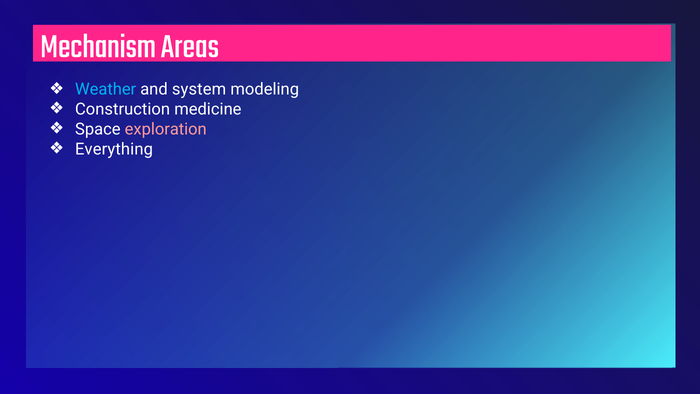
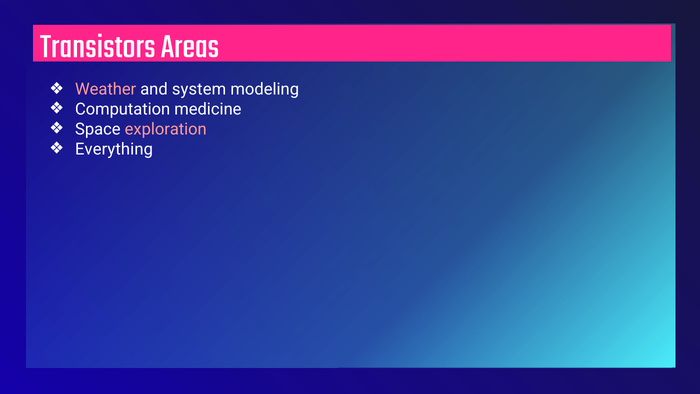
Mechanism: Mechanism -> Transistors (98, 46)
Weather colour: light blue -> pink (106, 89)
Construction: Construction -> Computation (123, 109)
